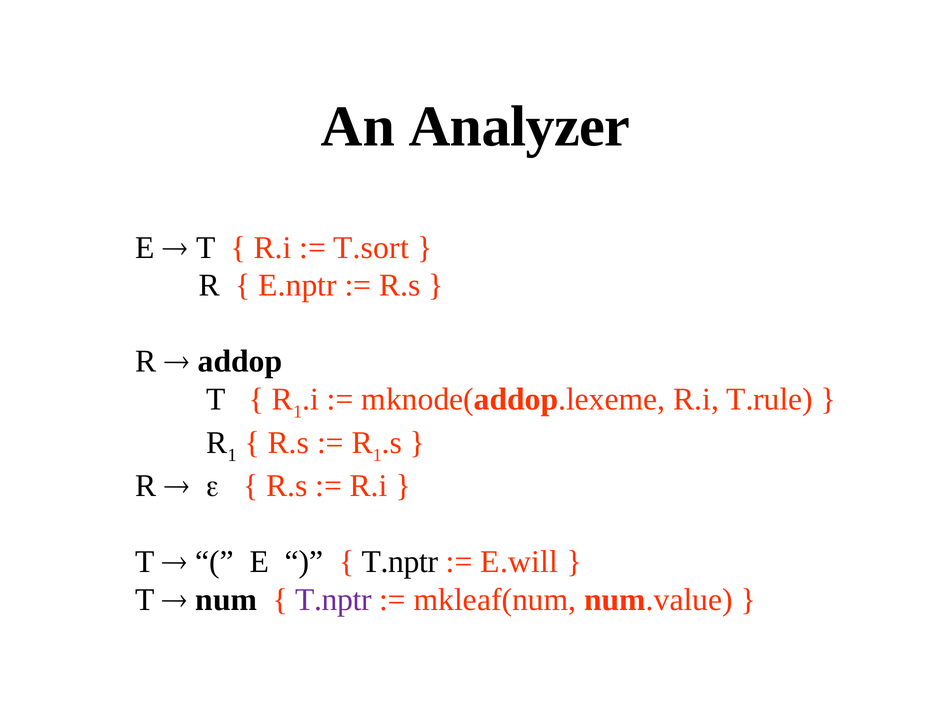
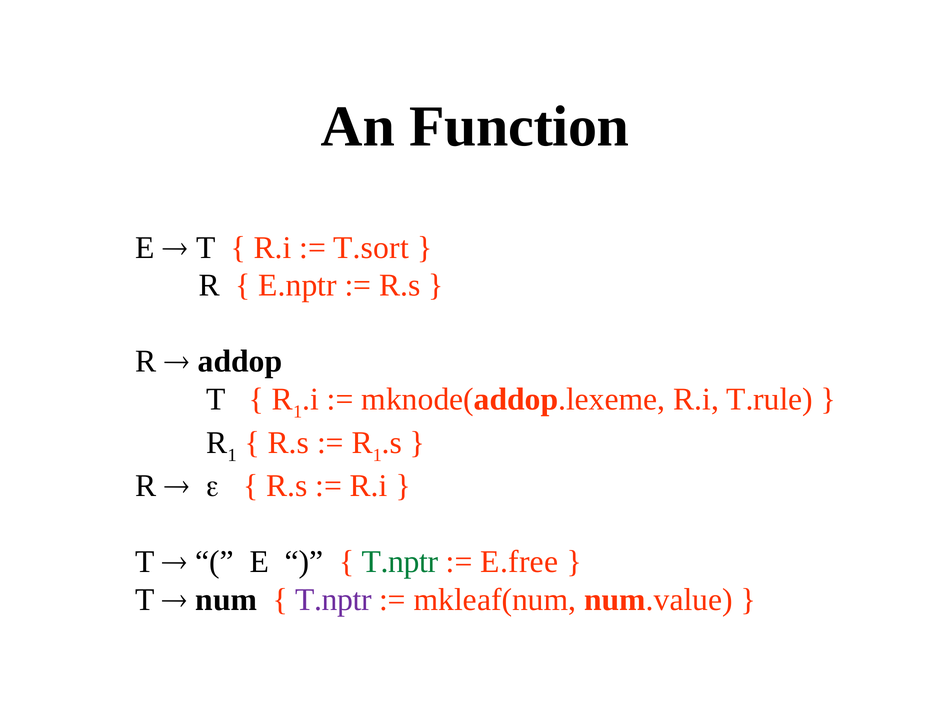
Analyzer: Analyzer -> Function (519, 127)
T.nptr colour: black -> green (400, 562)
E.will: E.will -> E.free (519, 562)
